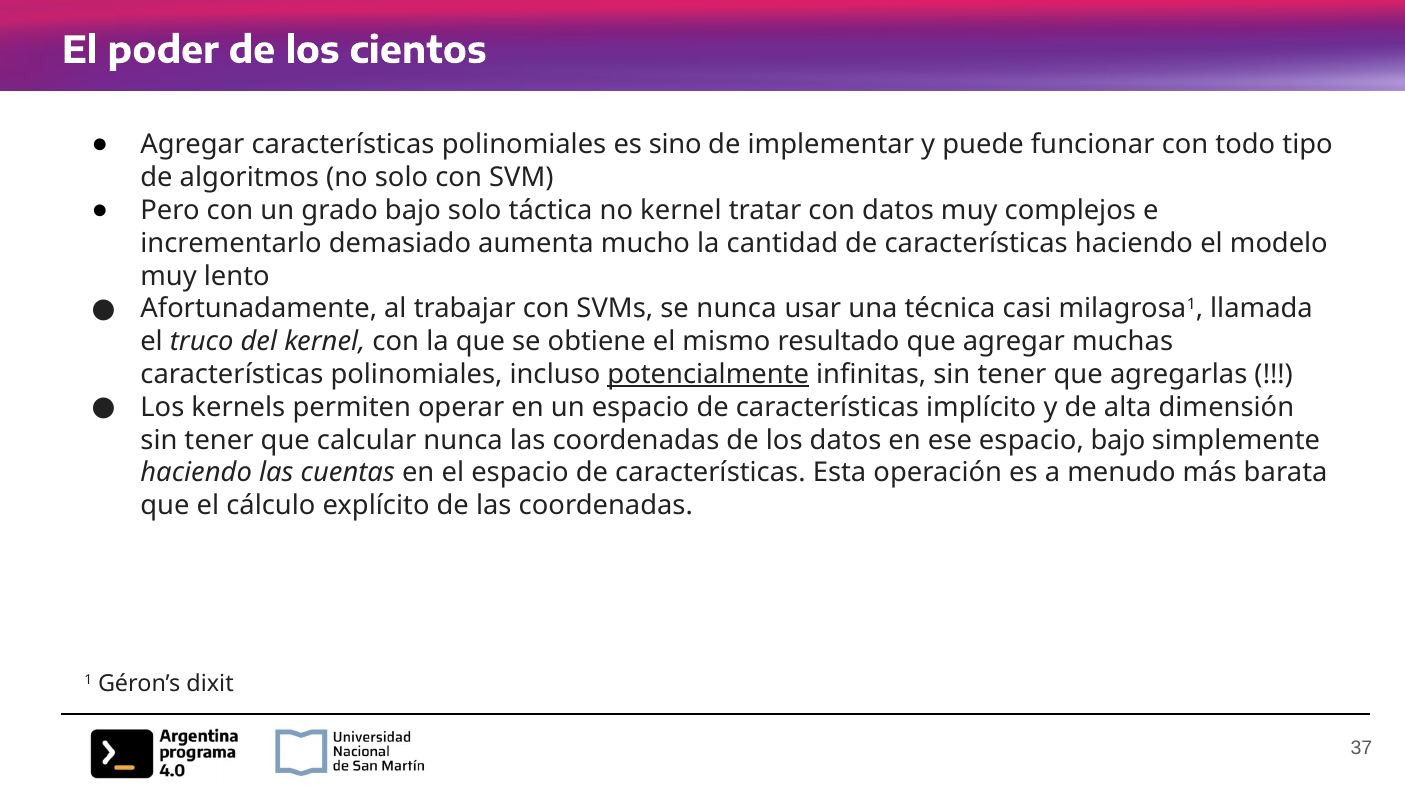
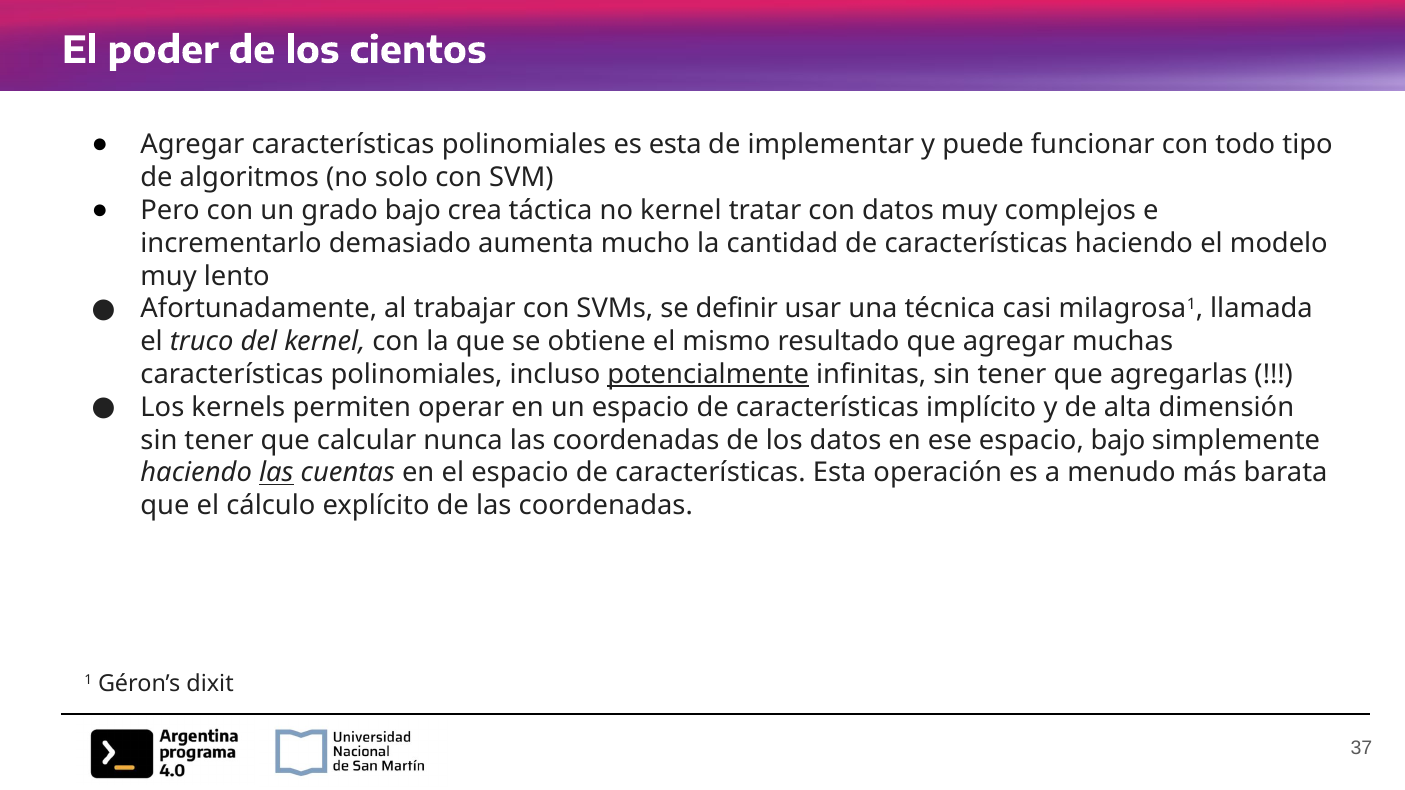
es sino: sino -> esta (675, 145)
bajo solo: solo -> crea (475, 211)
se nunca: nunca -> definir (737, 309)
las underline: none -> present (276, 473)
